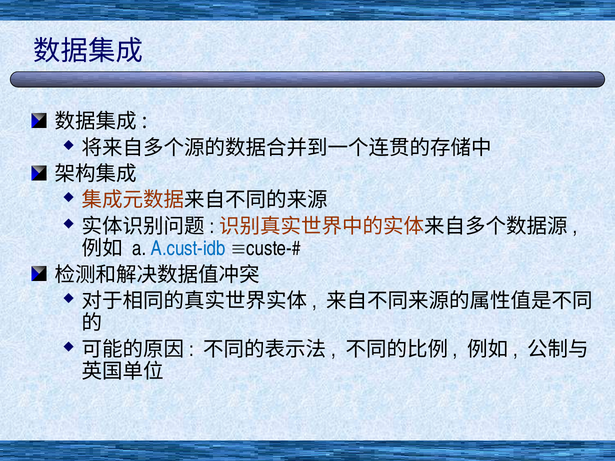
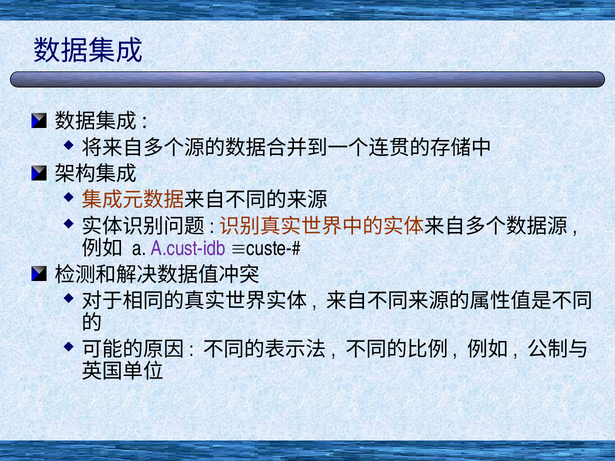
A.cust-idb colour: blue -> purple (188, 249)
